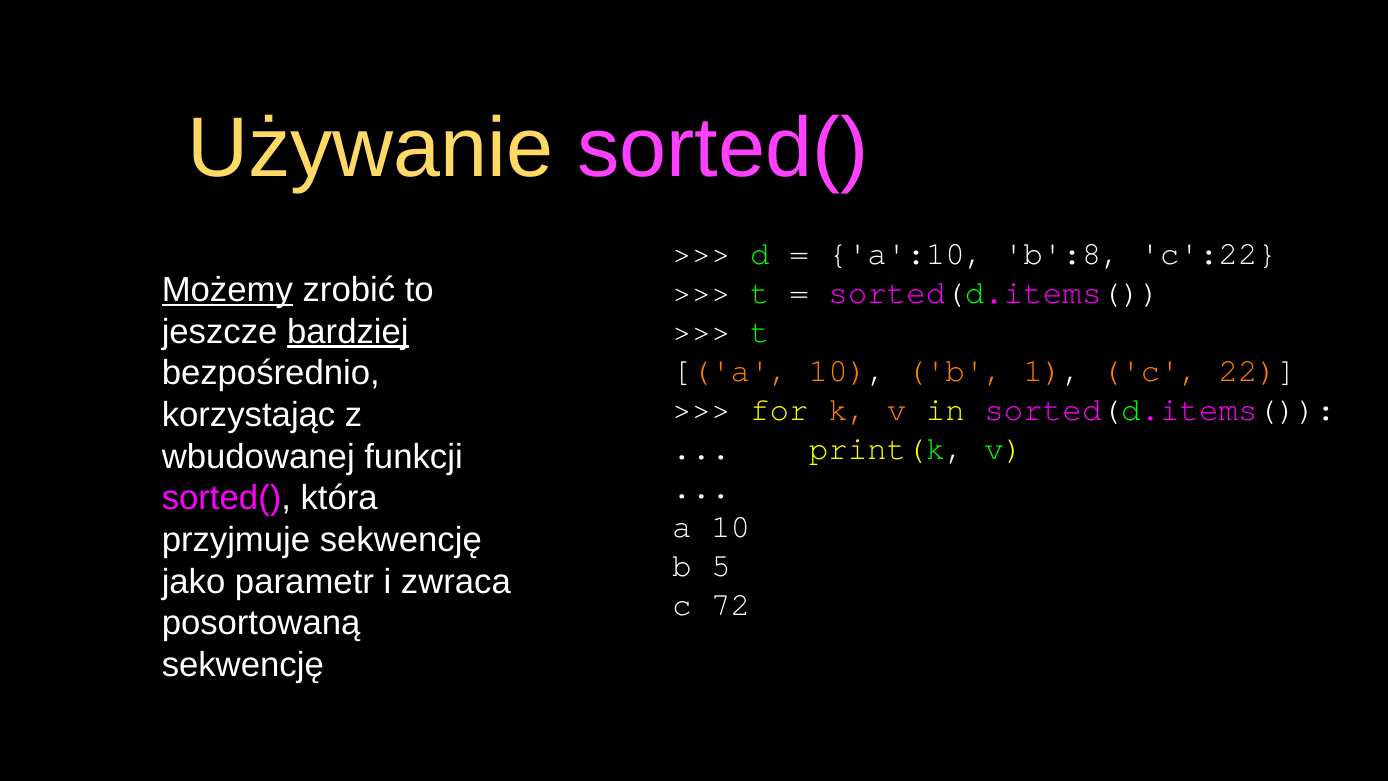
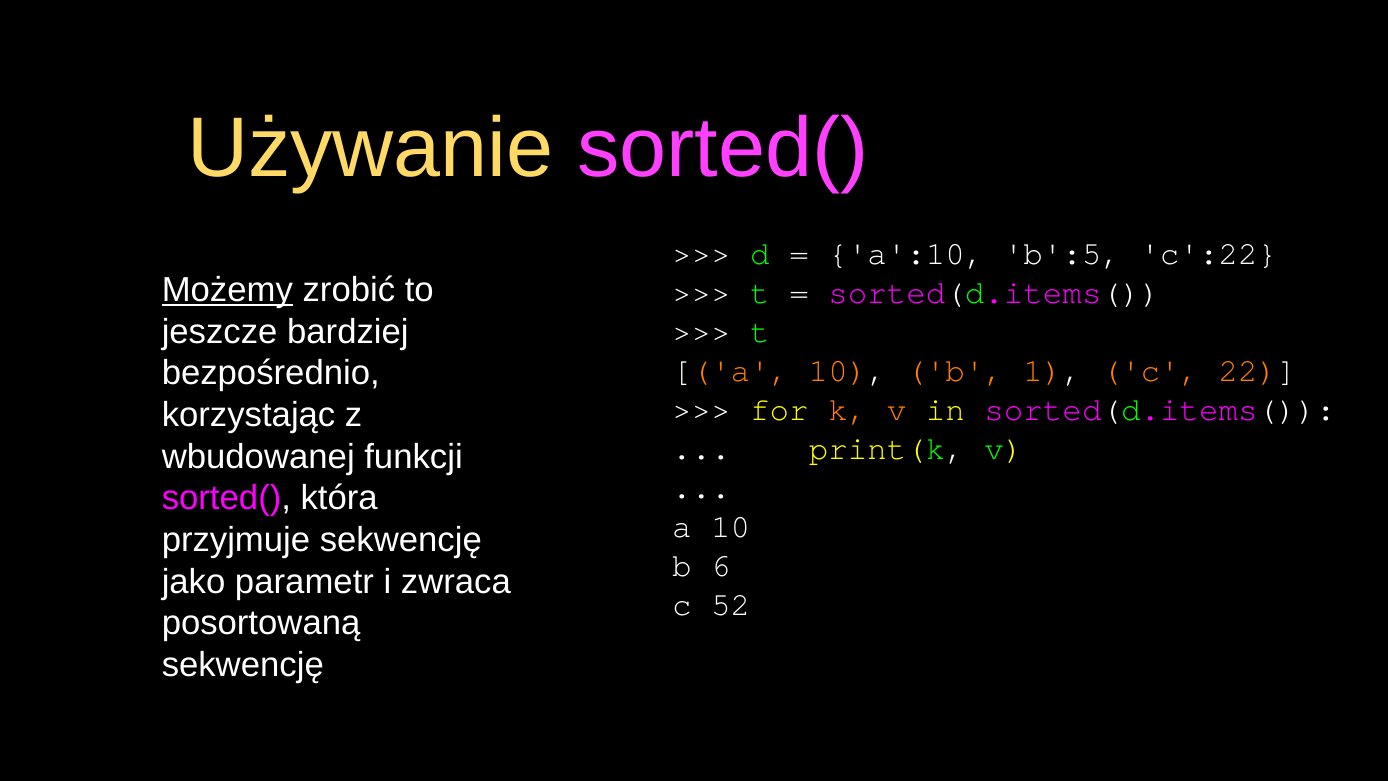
b':8: b':8 -> b':5 (1062, 253)
bardziej underline: present -> none (348, 331)
5: 5 -> 6 (721, 566)
72: 72 -> 52 (731, 605)
